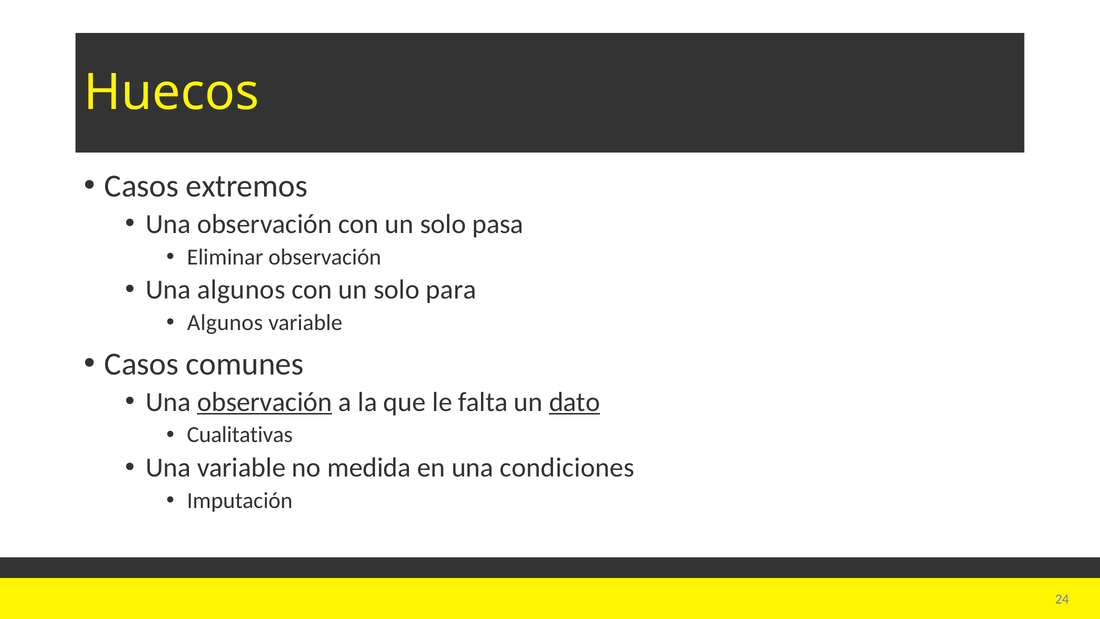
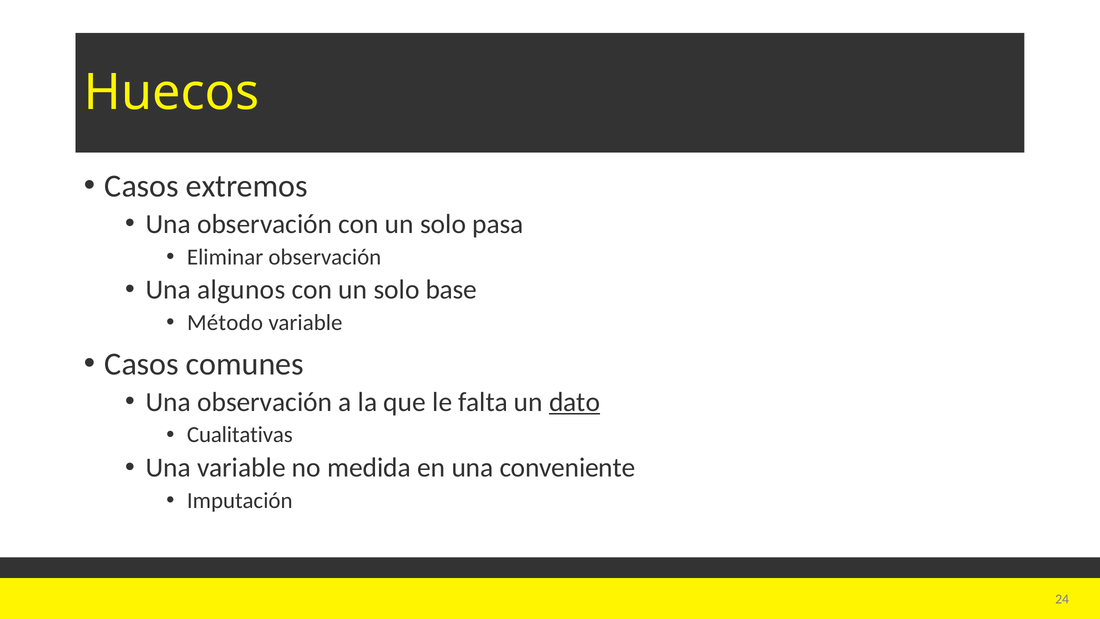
para: para -> base (451, 290)
Algunos: Algunos -> Método (225, 323)
observación underline: present -> none (265, 402)
condiciones: condiciones -> conveniente (567, 468)
